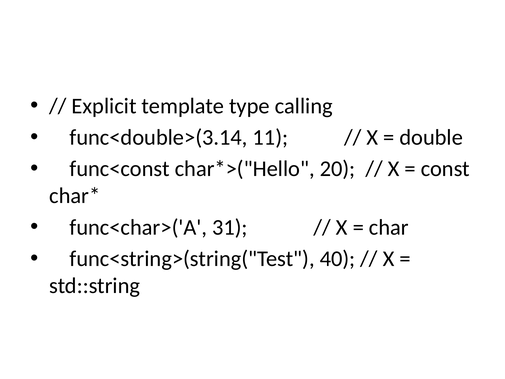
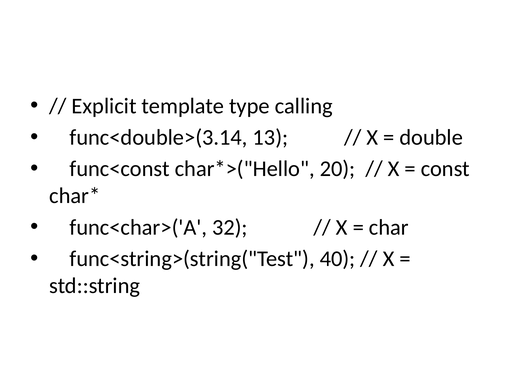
11: 11 -> 13 (270, 137)
31: 31 -> 32 (230, 227)
